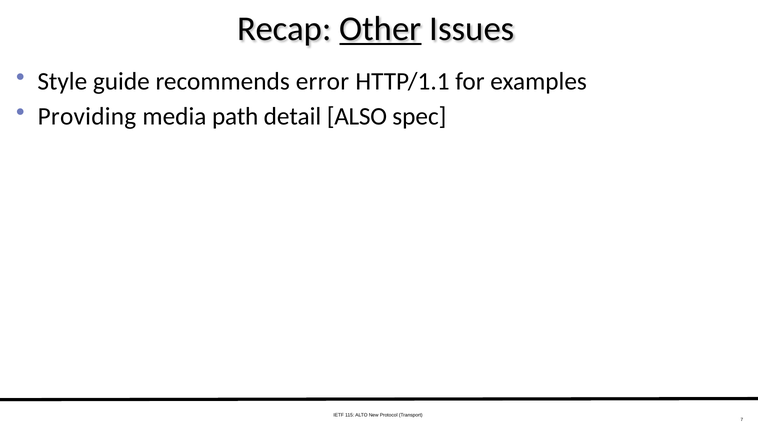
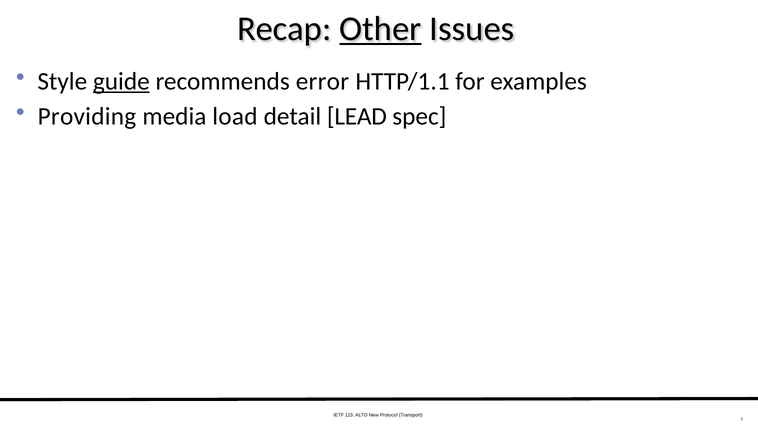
guide underline: none -> present (121, 81)
path: path -> load (235, 117)
ALSO: ALSO -> LEAD (357, 117)
